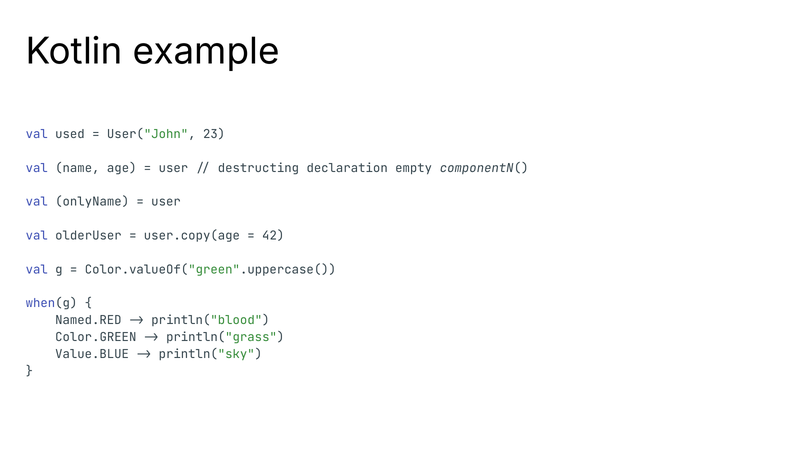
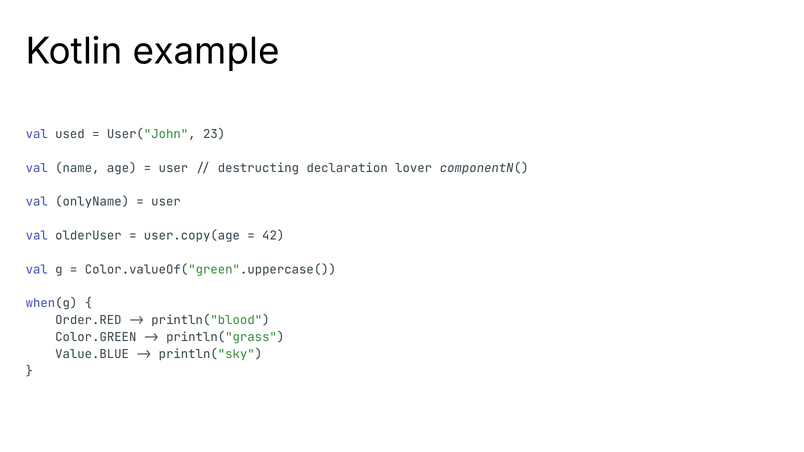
empty: empty -> lover (414, 168)
Named.RED: Named.RED -> Order.RED (88, 320)
